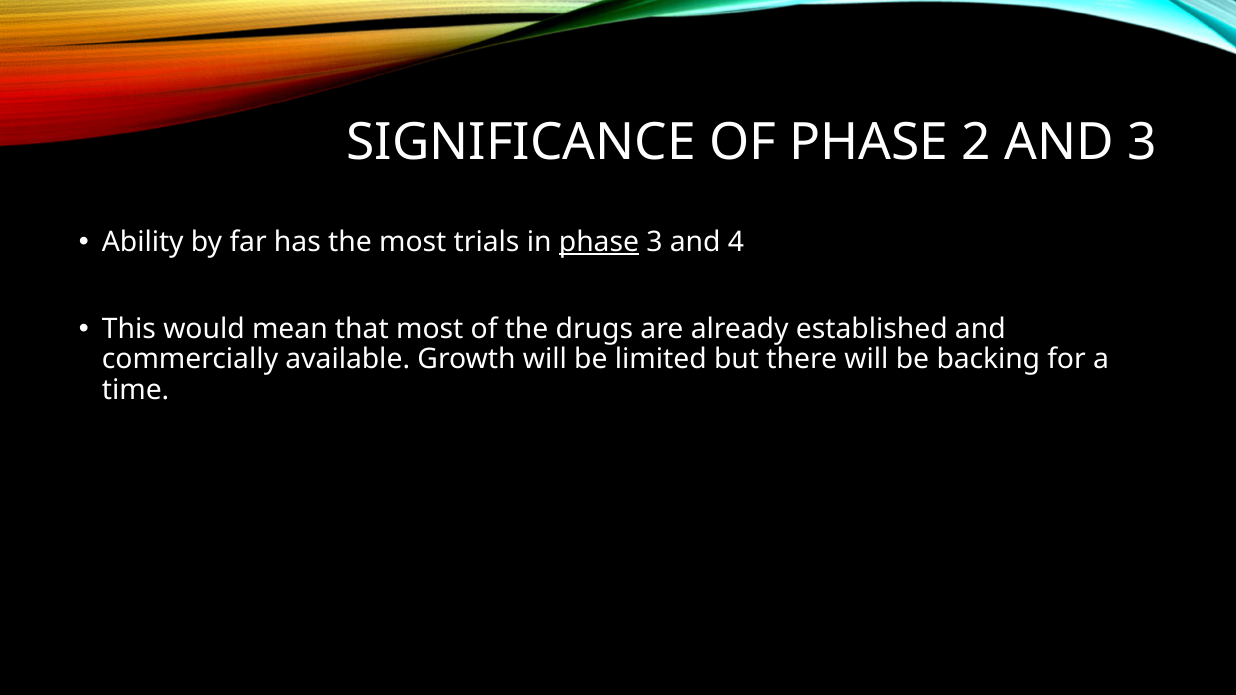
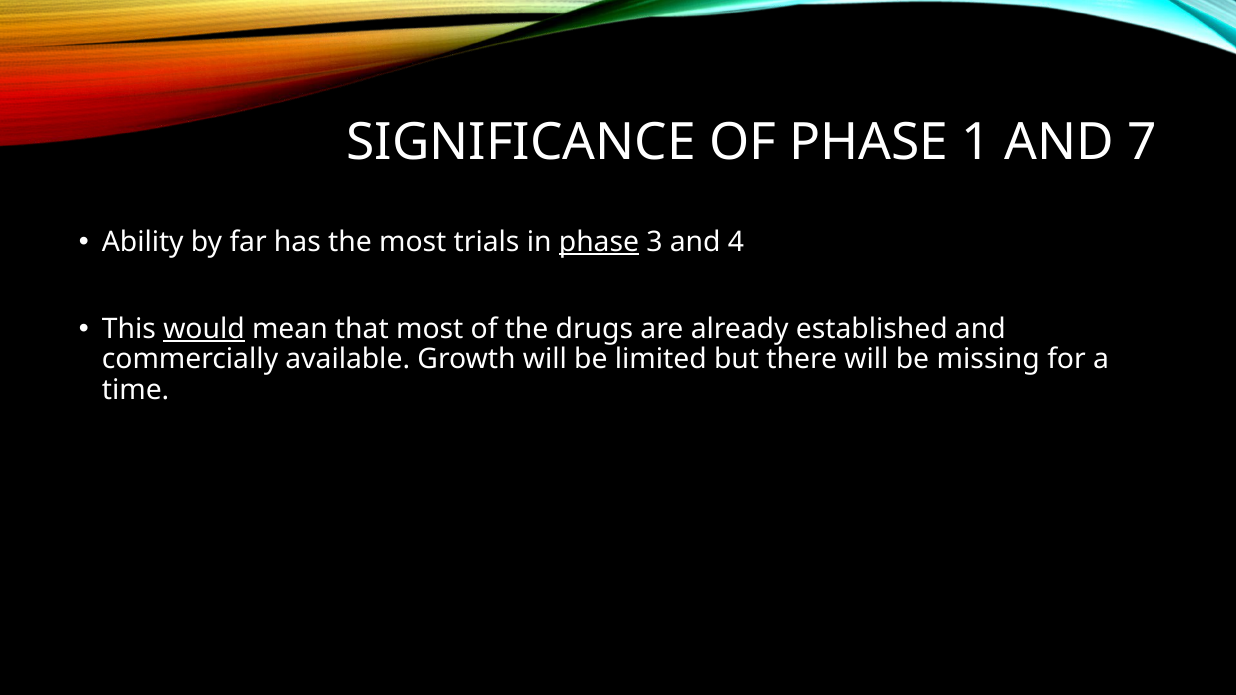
2: 2 -> 1 (977, 143)
AND 3: 3 -> 7 (1142, 143)
would underline: none -> present (204, 329)
backing: backing -> missing (988, 360)
